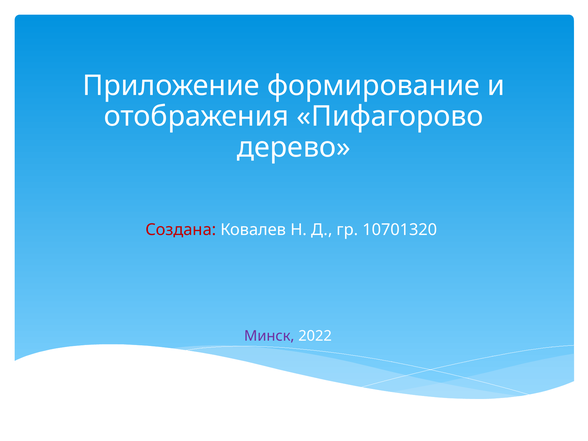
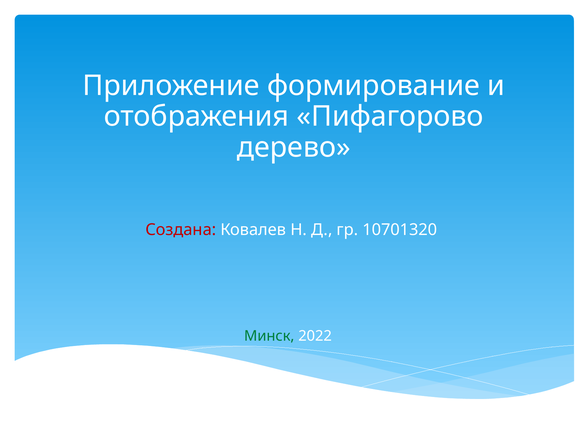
Минск colour: purple -> green (269, 336)
